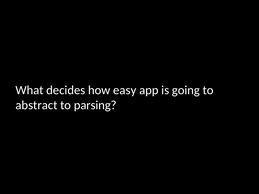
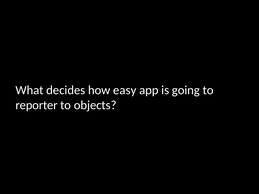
abstract: abstract -> reporter (37, 105)
parsing: parsing -> objects (95, 105)
